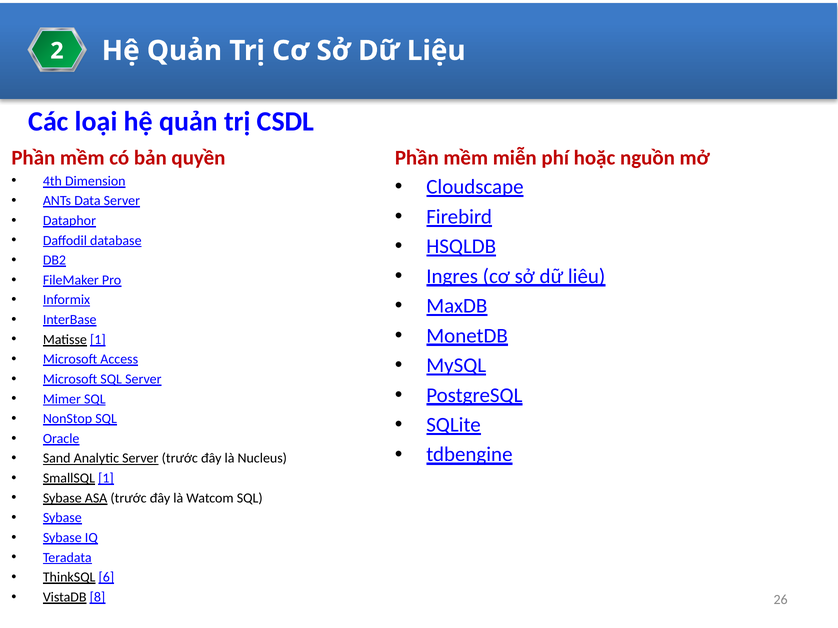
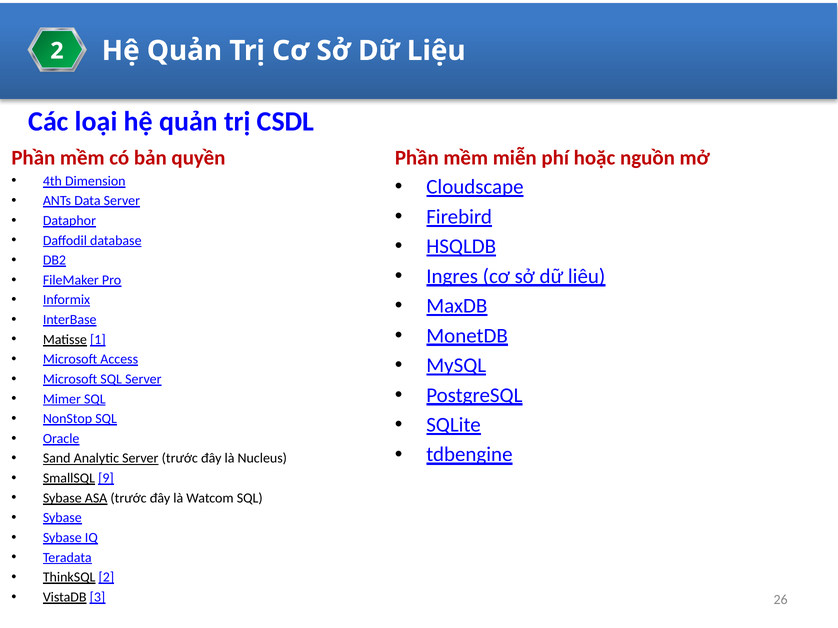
SmallSQL 1: 1 -> 9 (106, 479)
ThinkSQL 6: 6 -> 2 (106, 578)
8: 8 -> 3 (97, 598)
